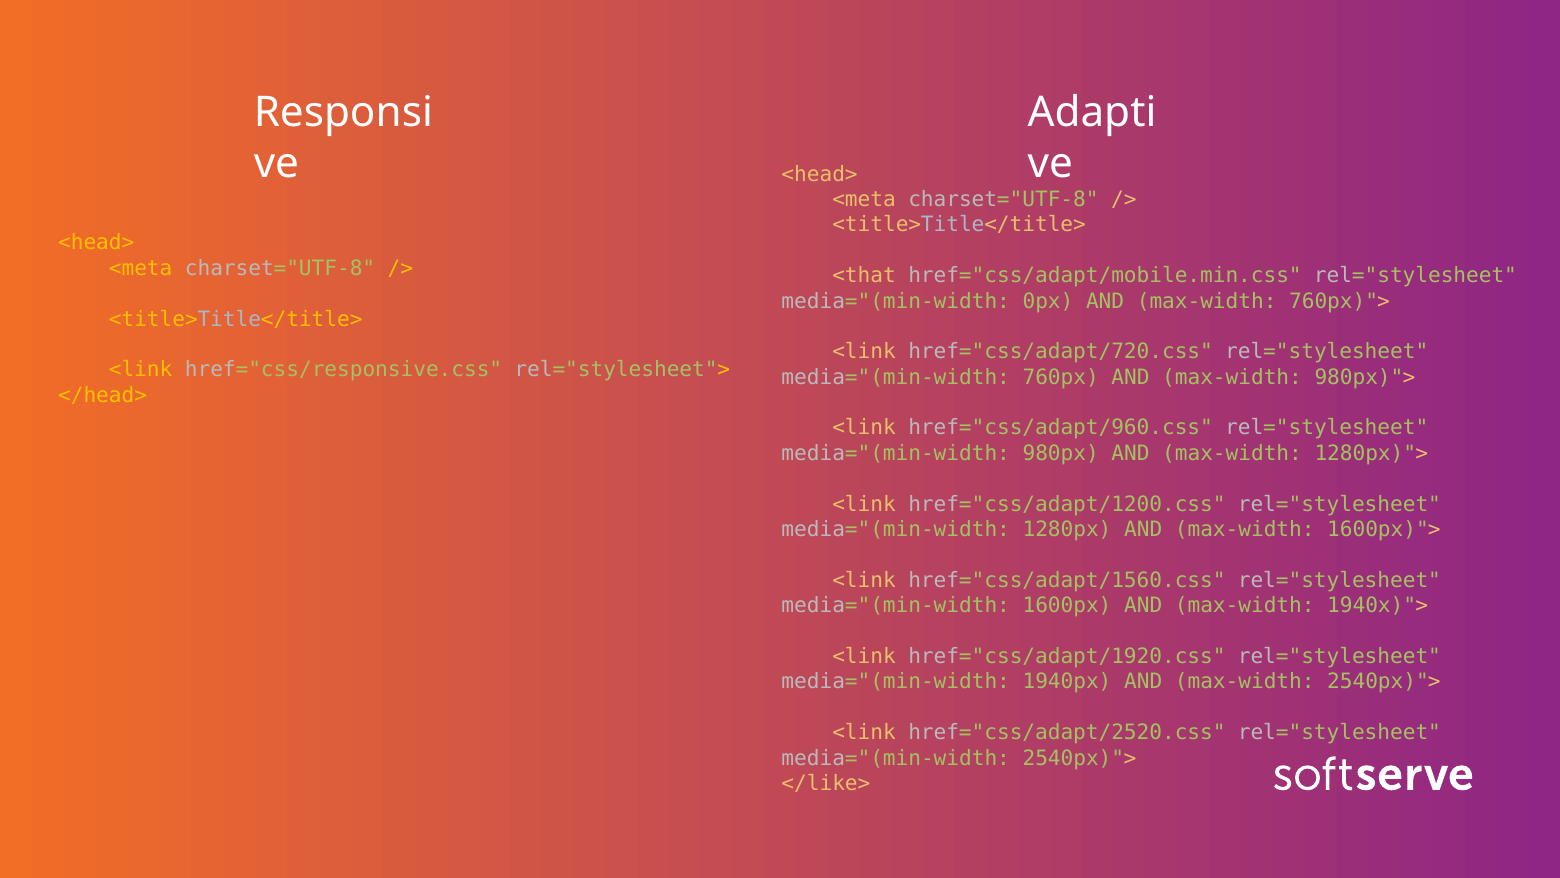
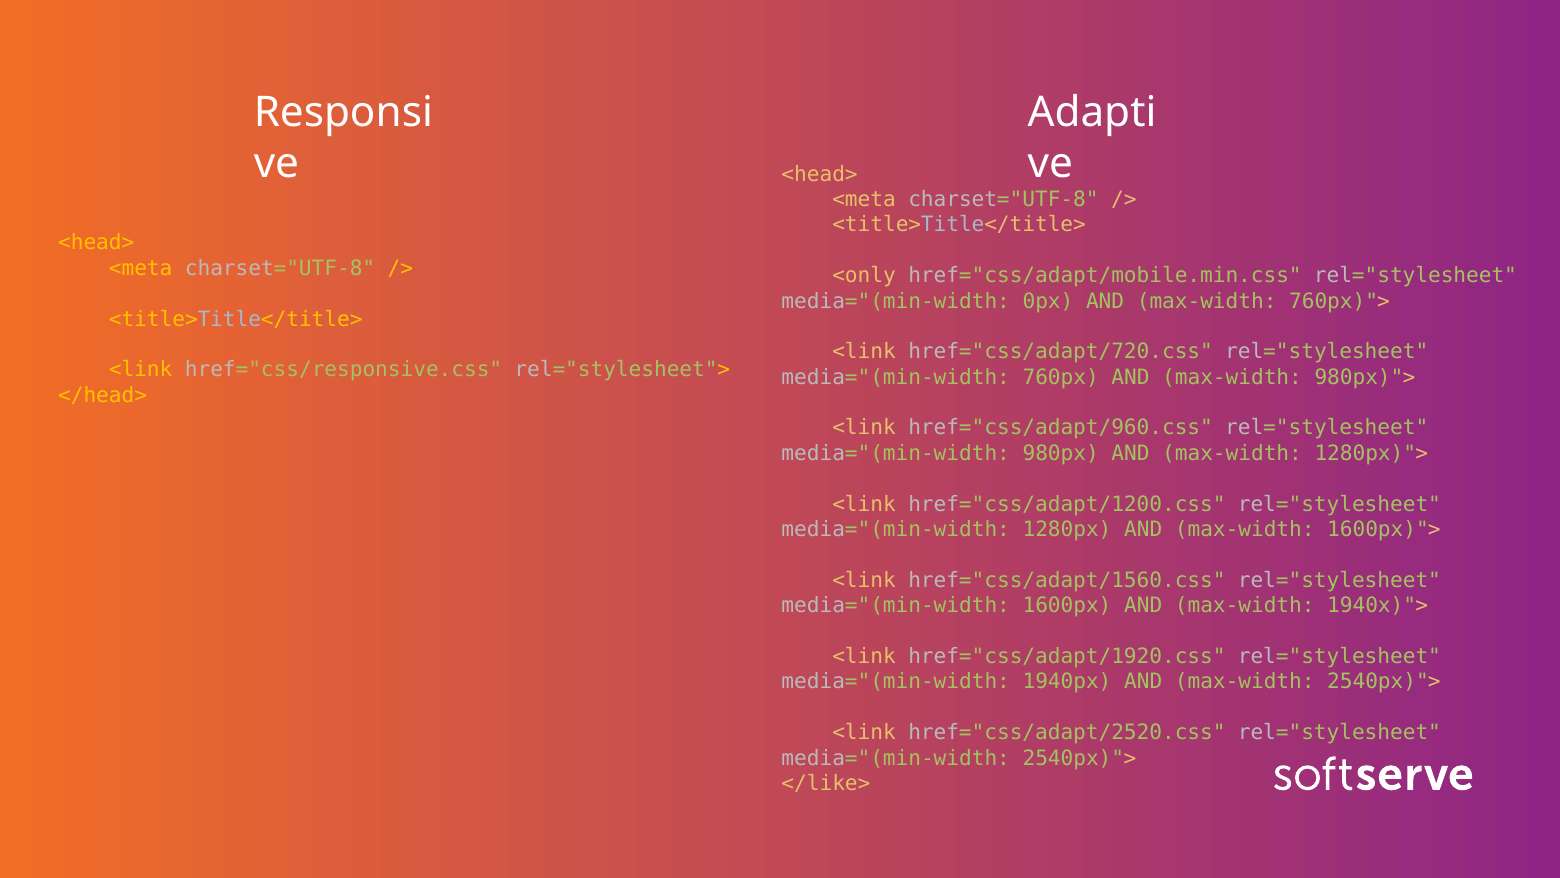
<that: <that -> <only (864, 275)
